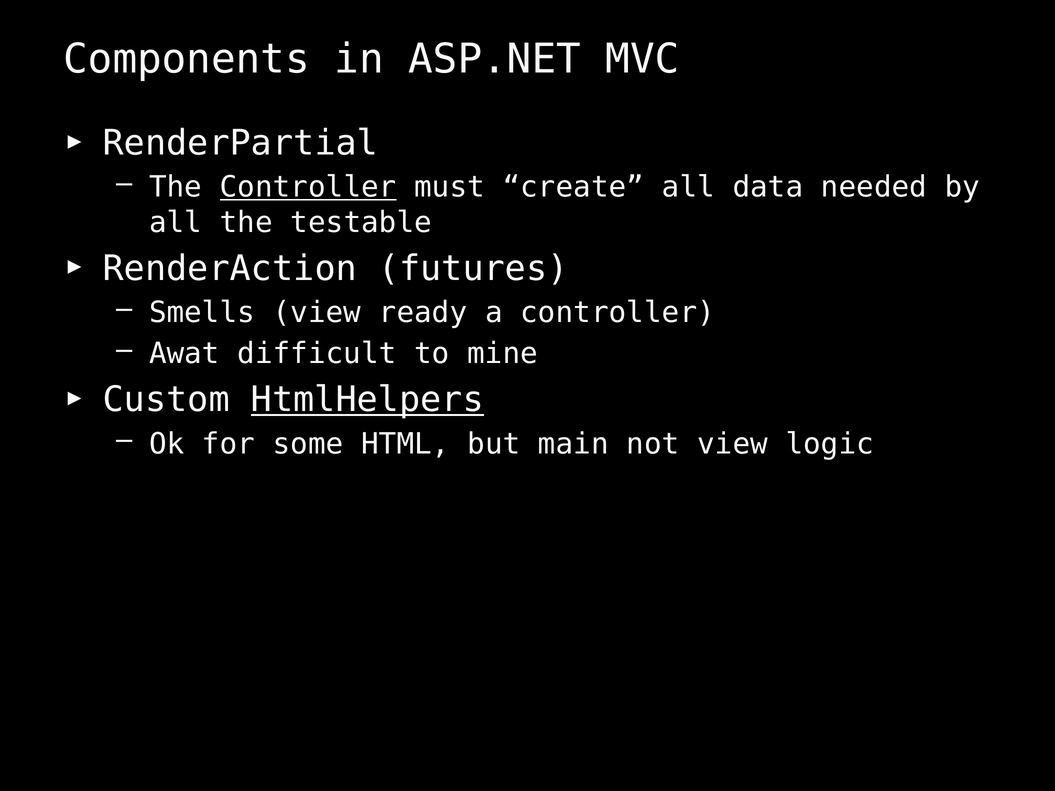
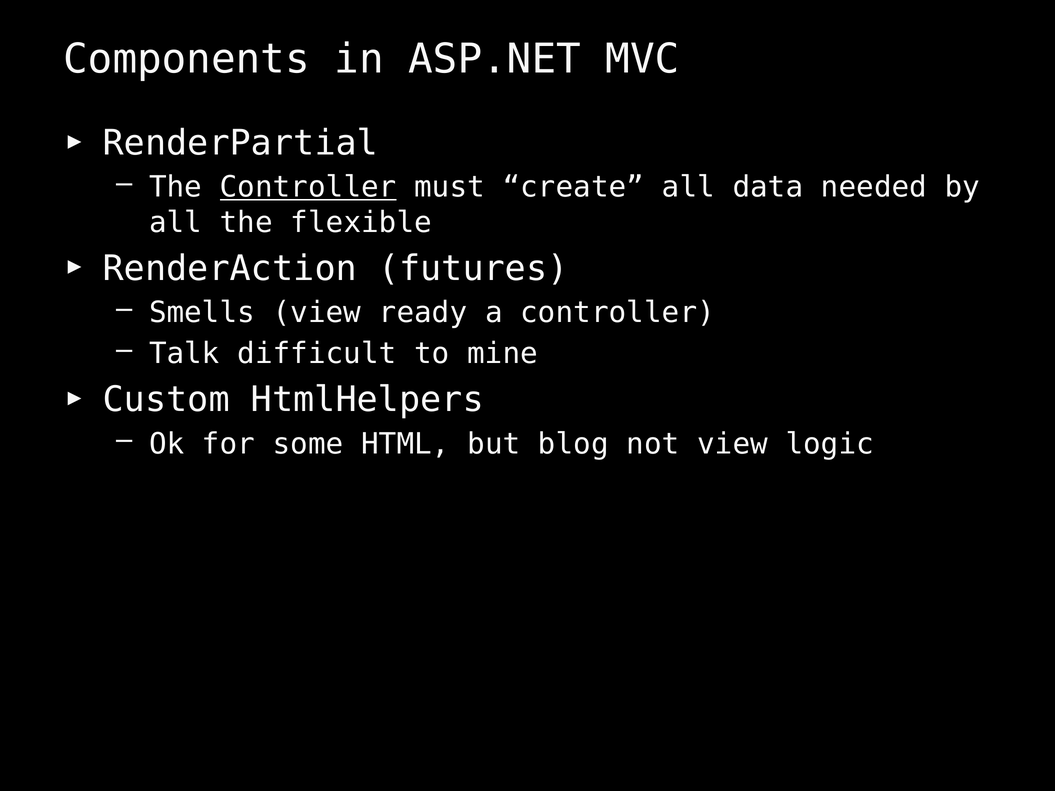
testable: testable -> flexible (361, 222)
Awat: Awat -> Talk (184, 354)
HtmlHelpers underline: present -> none (367, 400)
main: main -> blog (573, 444)
